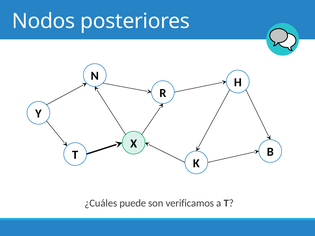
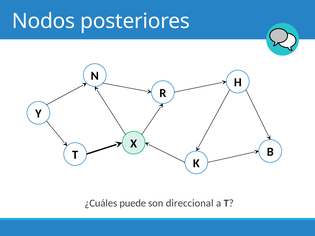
verificamos: verificamos -> direccional (190, 203)
